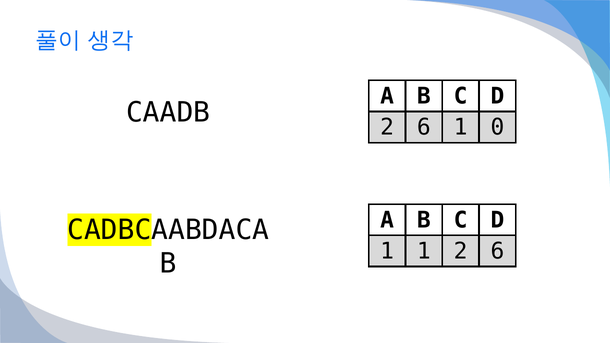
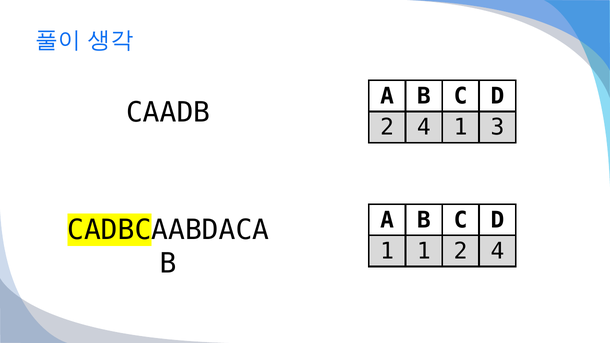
6: 6 -> 4 (424, 127)
0: 0 -> 3 (497, 127)
1 2 6: 6 -> 4 (497, 251)
